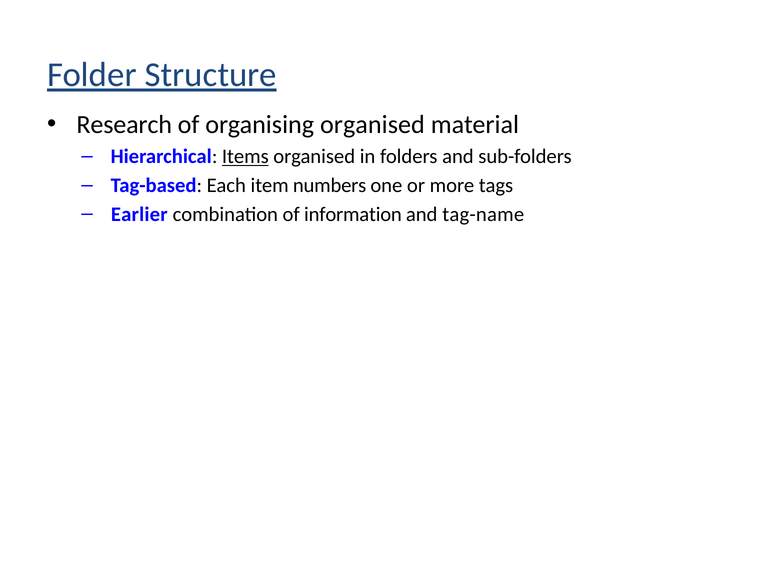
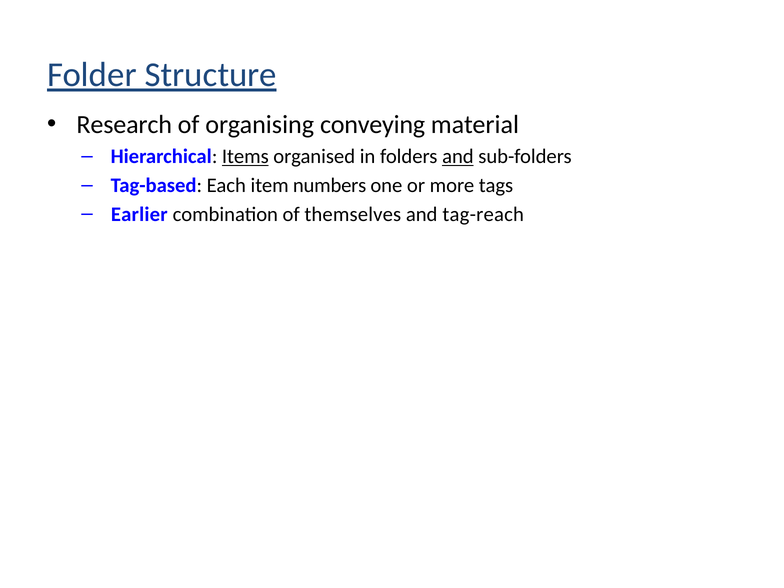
organising organised: organised -> conveying (373, 125)
and underline: none -> present (458, 156)
information: information -> themselves (353, 214)
tag-name: tag-name -> tag-reach (483, 214)
